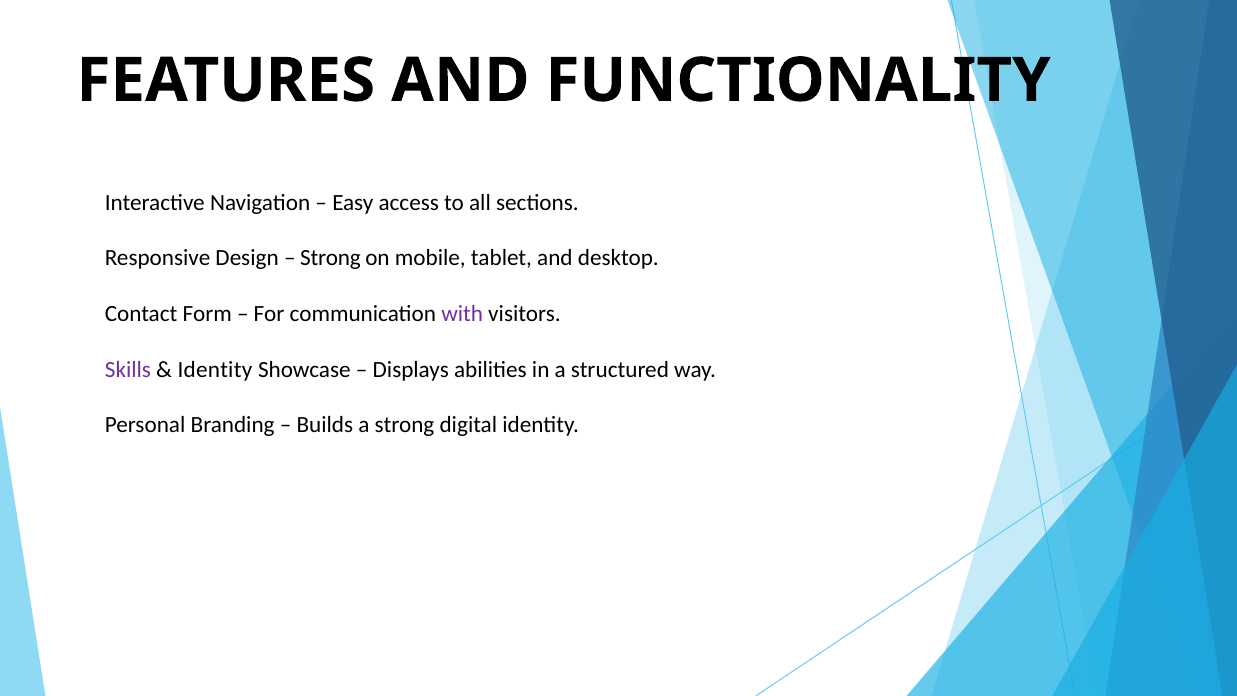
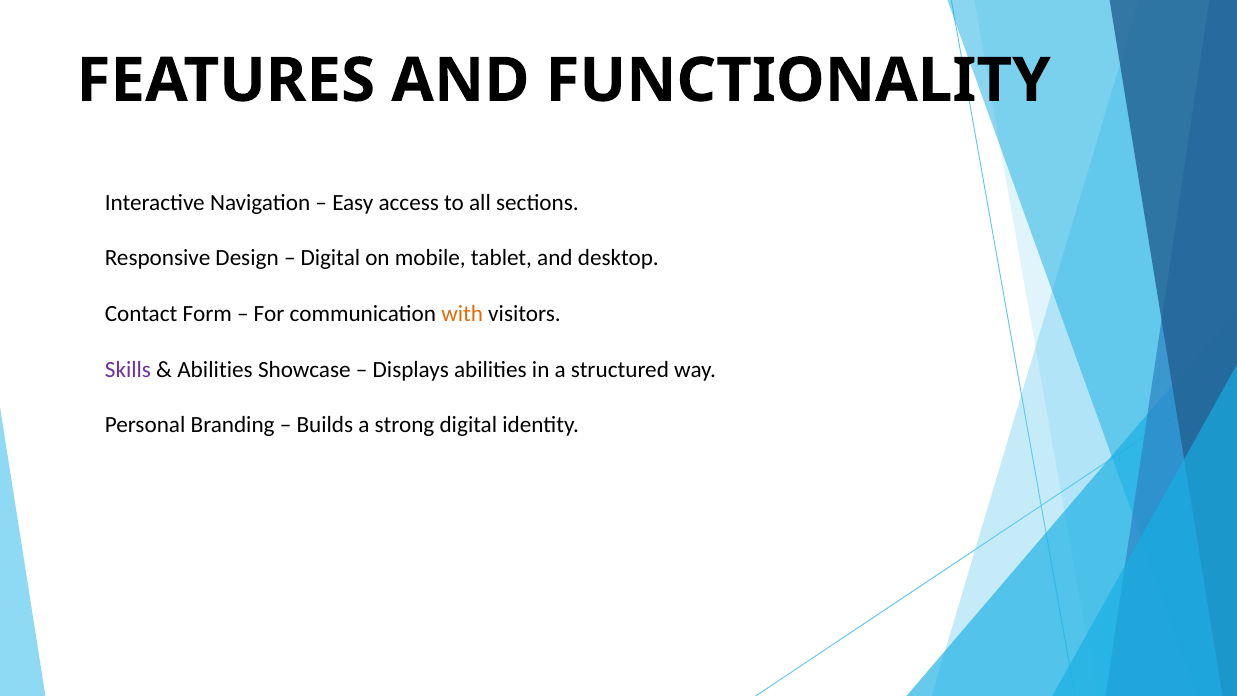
Strong: Strong -> Digital (330, 258)
with colour: purple -> orange (462, 314)
Identity: Identity -> Abilities (215, 369)
